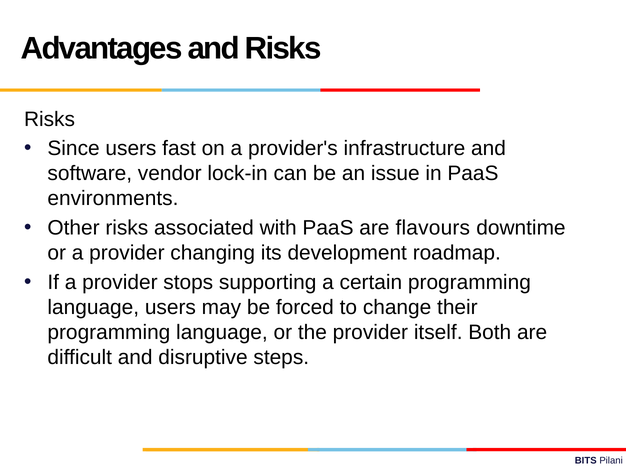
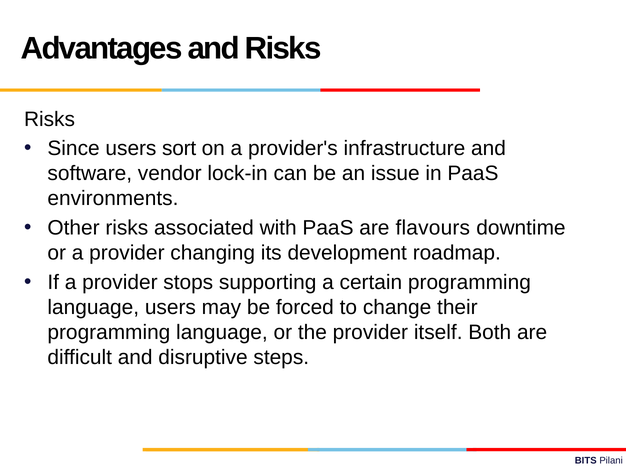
fast: fast -> sort (179, 149)
